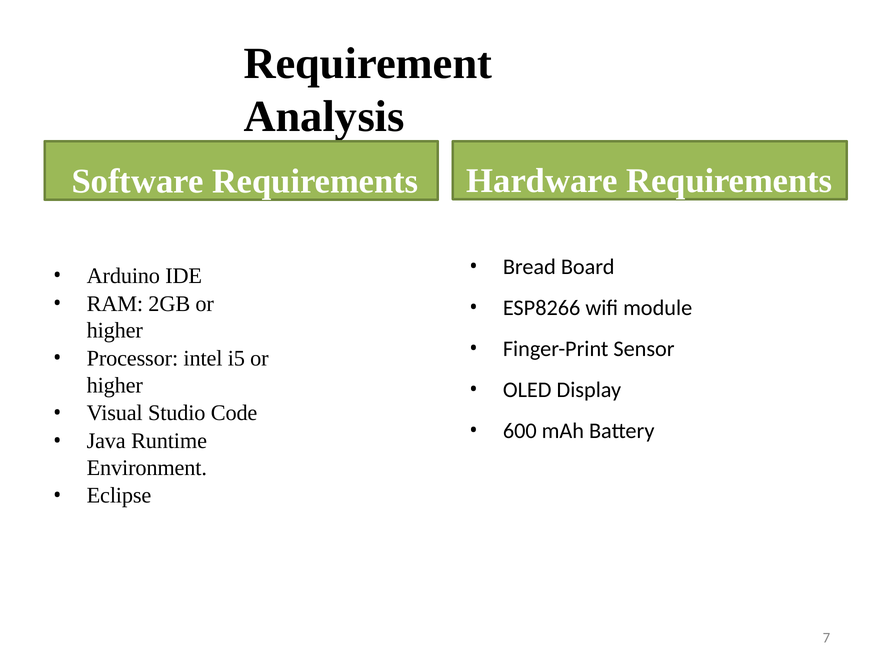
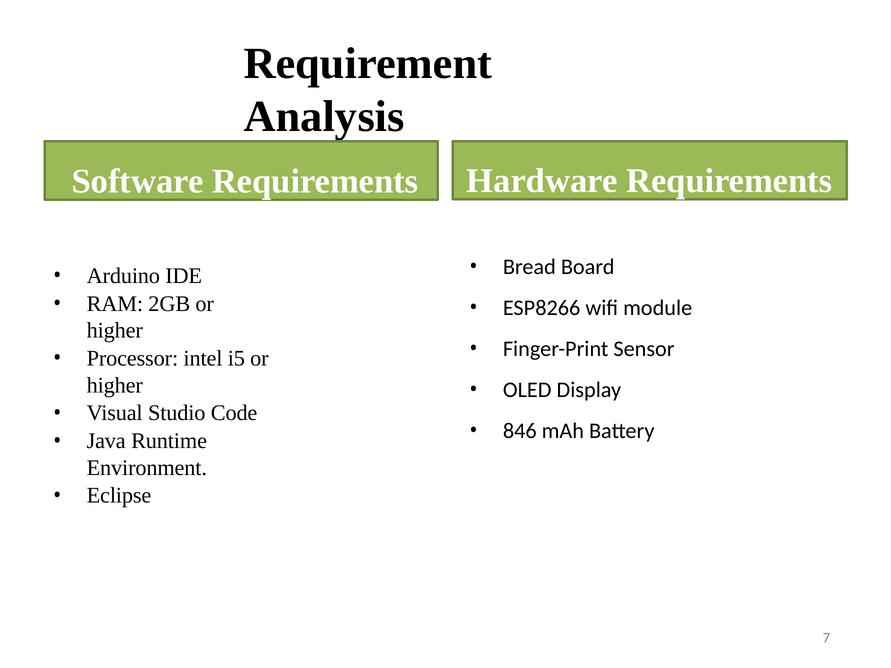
600: 600 -> 846 (520, 431)
